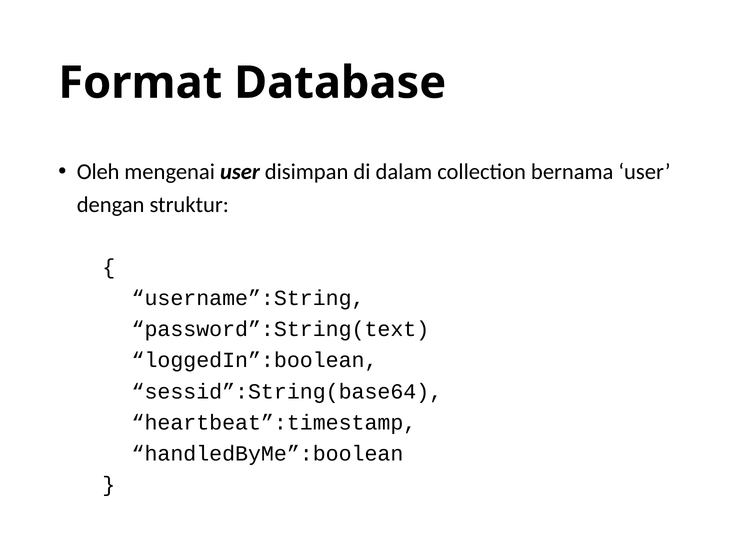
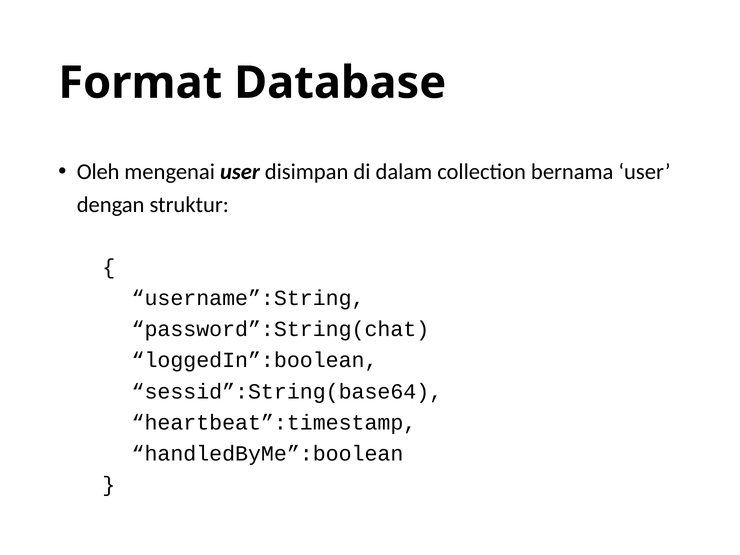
password”:String(text: password”:String(text -> password”:String(chat (280, 329)
